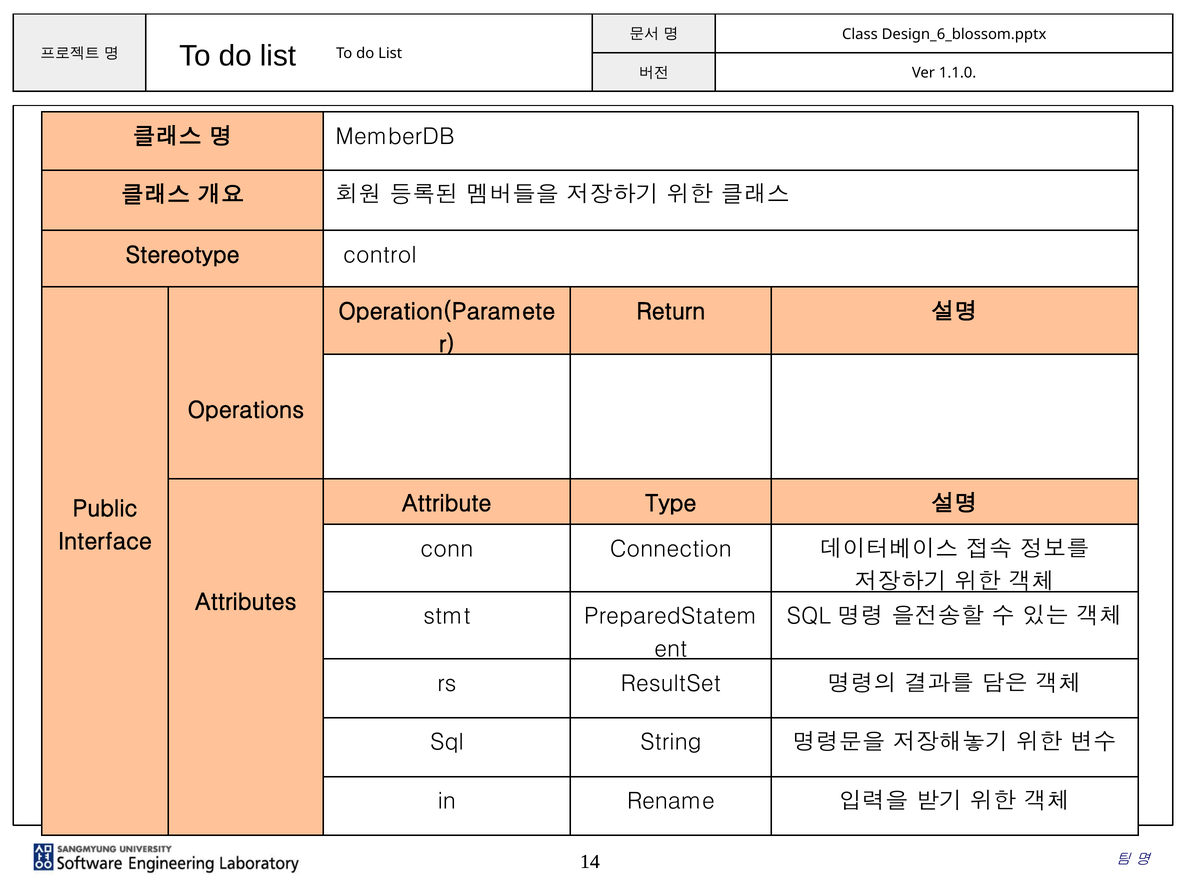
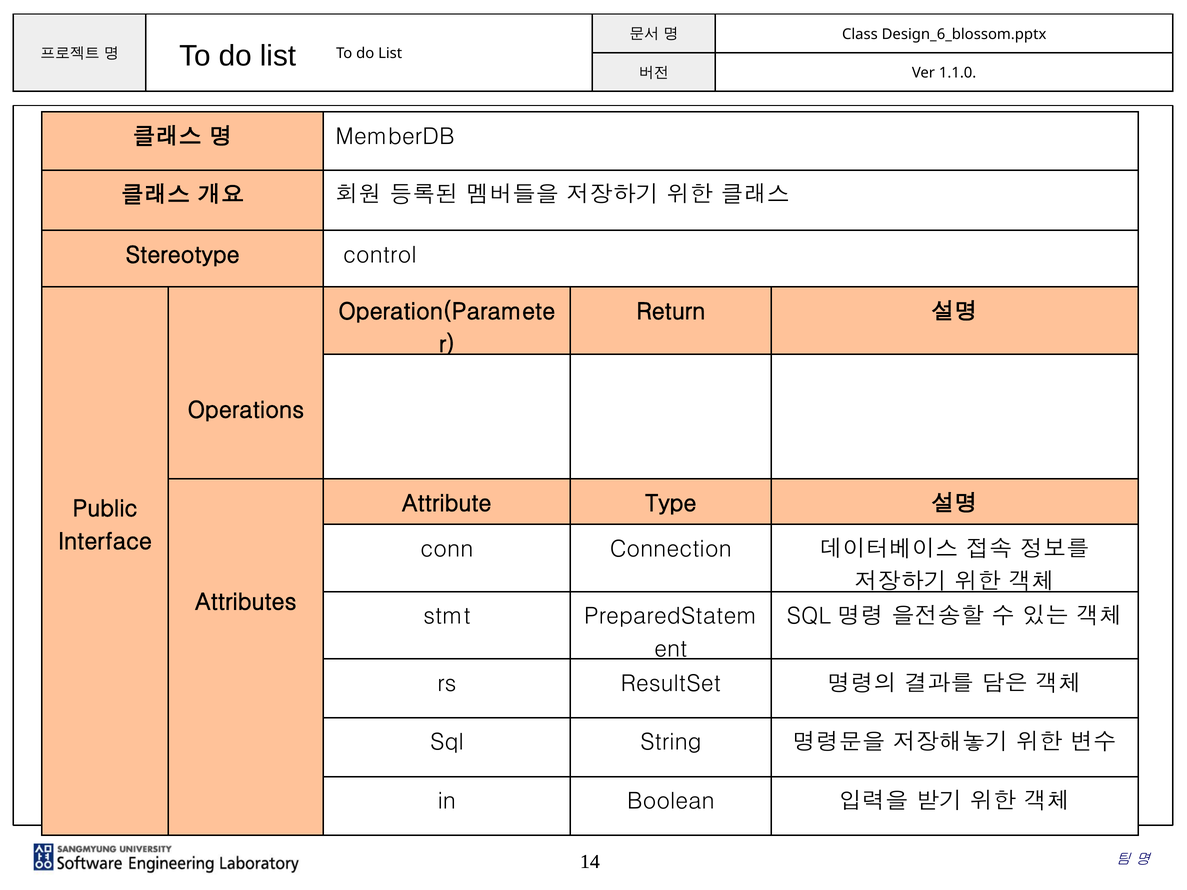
Rename: Rename -> Boolean (671, 801)
